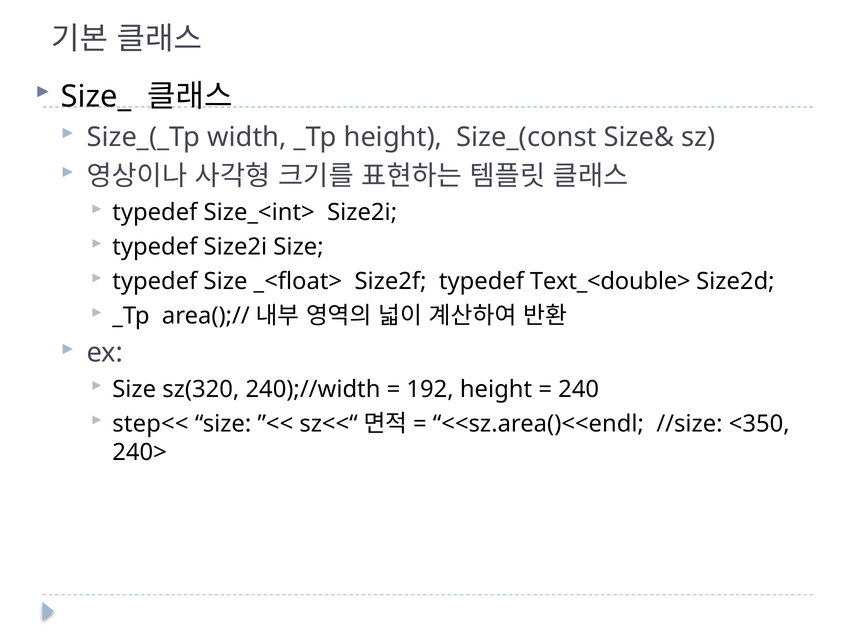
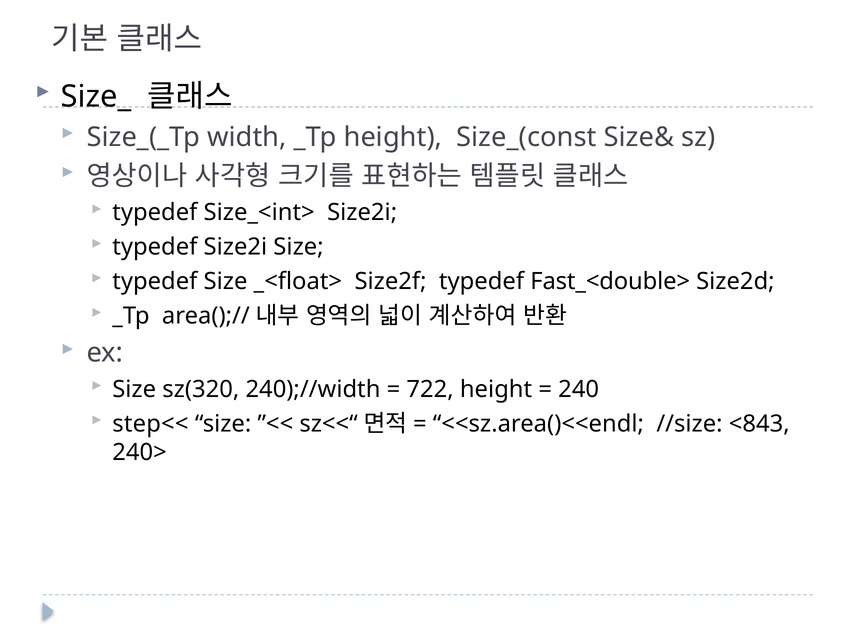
Text_<double>: Text_<double> -> Fast_<double> (610, 282)
192: 192 -> 722 (430, 389)
<350: <350 -> <843 (759, 424)
